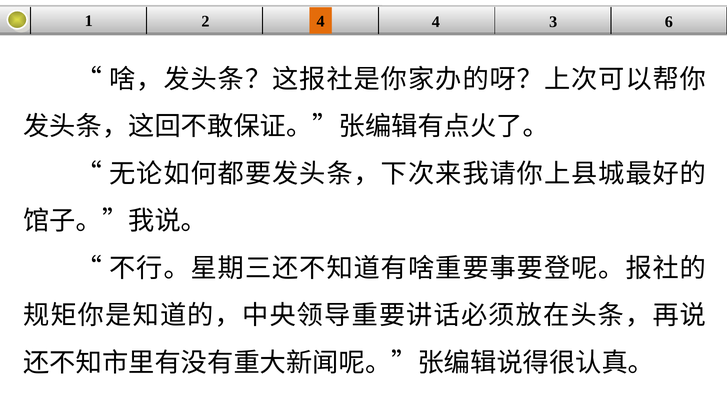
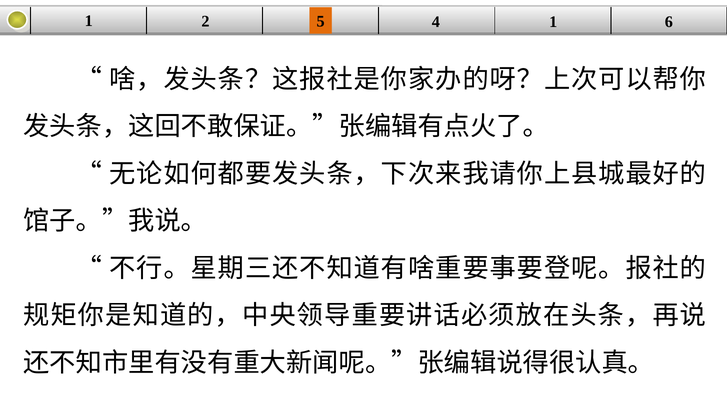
2 4: 4 -> 5 (321, 22)
4 3: 3 -> 1 (553, 22)
